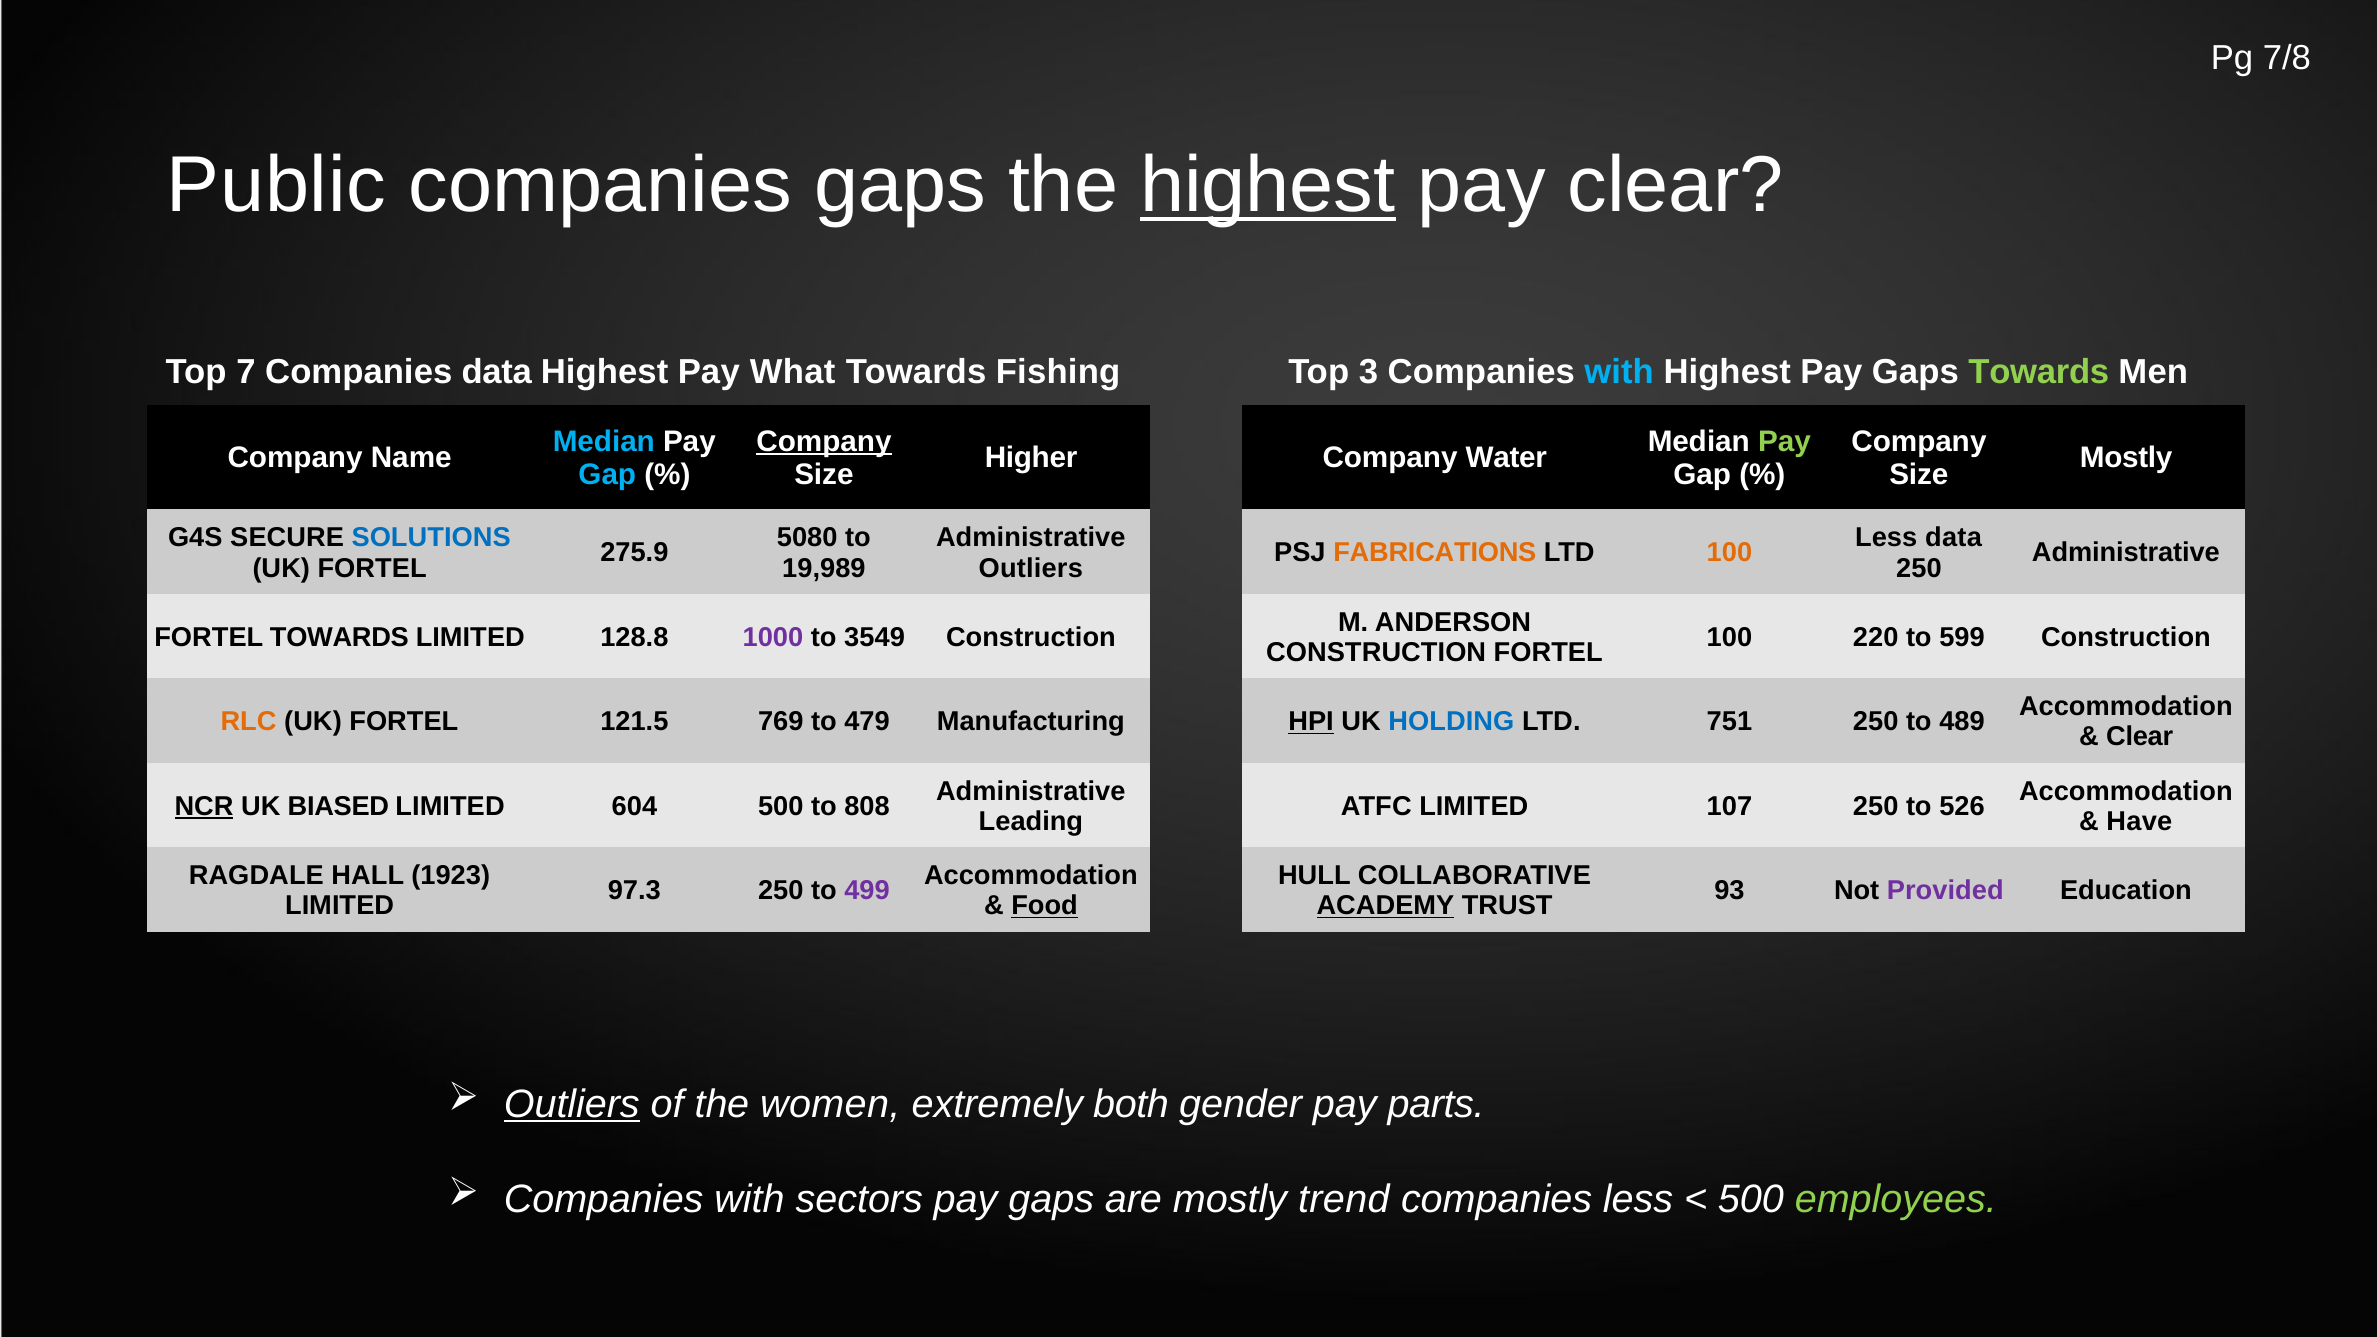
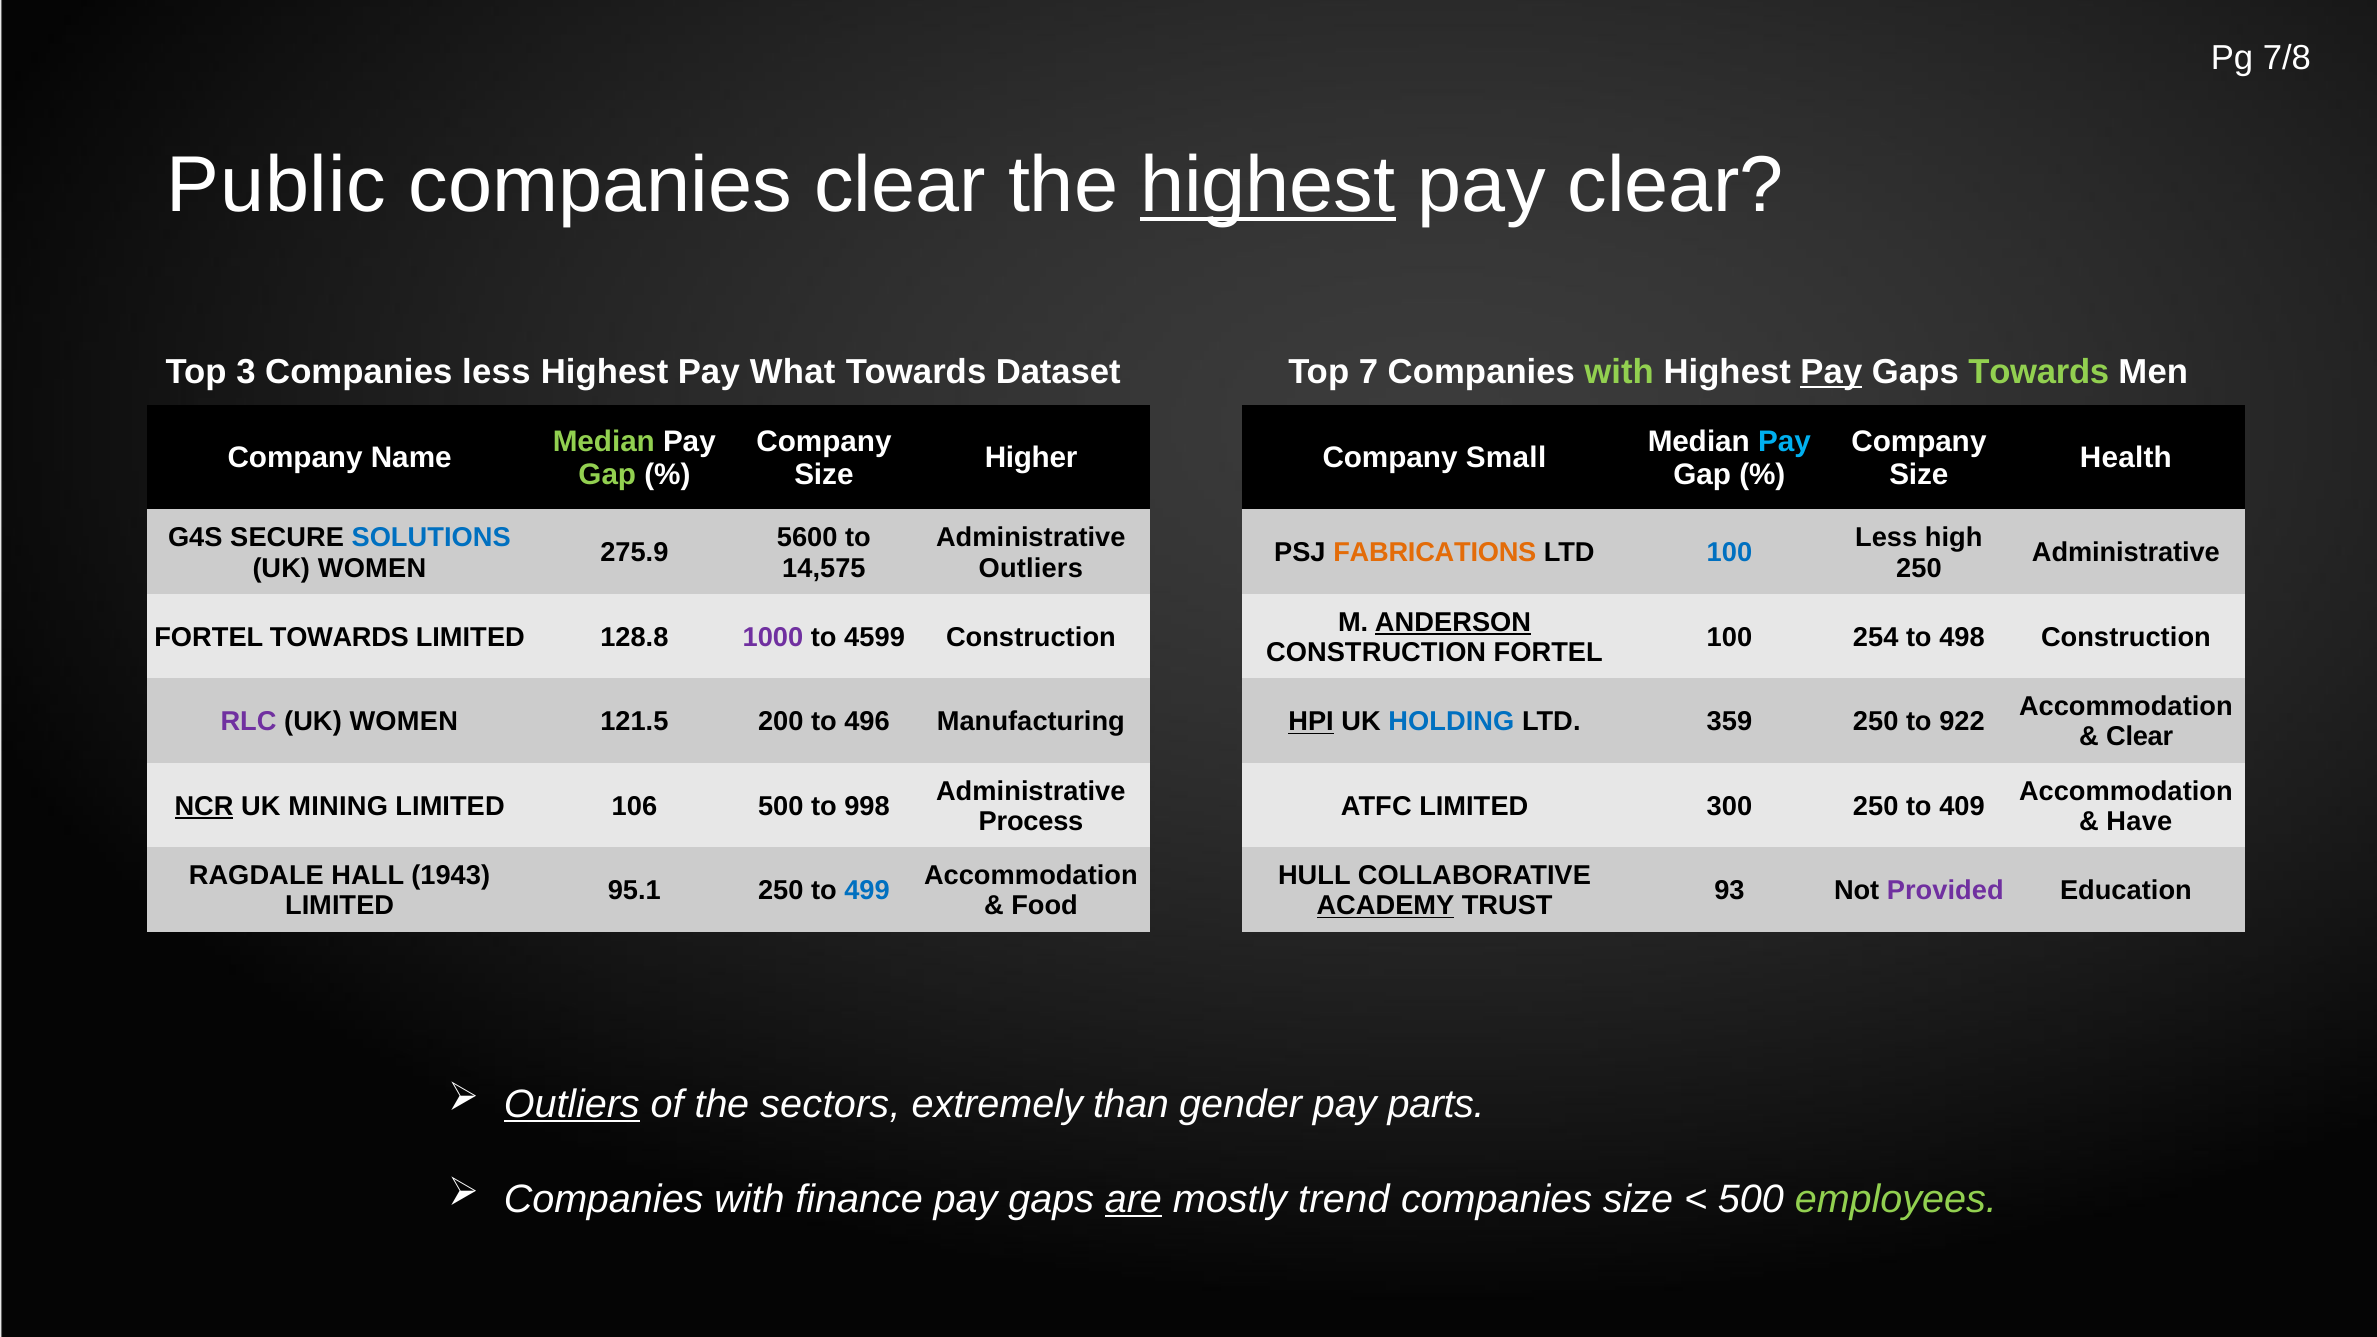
companies gaps: gaps -> clear (900, 185)
7: 7 -> 3 (246, 372)
Companies data: data -> less (496, 372)
Fishing: Fishing -> Dataset (1058, 372)
3: 3 -> 7 (1369, 372)
with colour: light blue -> light green (1619, 372)
Pay underline: none -> present (1831, 372)
Median colour: light blue -> light green (604, 441)
Company underline: present -> none (824, 441)
Pay colour: light green -> light blue (1784, 441)
Water: Water -> Small (1506, 458)
Mostly: Mostly -> Health (2126, 458)
Gap colour: light blue -> light green (607, 475)
5080: 5080 -> 5600 (807, 538)
Less data: data -> high (1954, 538)
100 colour: orange -> blue (1729, 553)
FORTEL: FORTEL -> WOMEN (372, 568)
19,989: 19,989 -> 14,575 (824, 568)
ANDERSON underline: none -> present (1453, 622)
3549: 3549 -> 4599 (875, 637)
220: 220 -> 254 (1876, 637)
599: 599 -> 498 (1962, 637)
RLC colour: orange -> purple (249, 722)
FORTEL: FORTEL -> WOMEN (404, 722)
769: 769 -> 200 (781, 722)
479: 479 -> 496 (867, 722)
751: 751 -> 359 (1729, 722)
489: 489 -> 922 (1962, 722)
BIASED: BIASED -> MINING (338, 806)
604: 604 -> 106 (634, 806)
808: 808 -> 998 (867, 806)
107: 107 -> 300 (1729, 806)
526: 526 -> 409 (1962, 806)
Leading: Leading -> Process (1031, 821)
1923: 1923 -> 1943 (451, 876)
97.3: 97.3 -> 95.1 (634, 891)
499 colour: purple -> blue (867, 891)
Food underline: present -> none (1045, 906)
women: women -> sectors (830, 1104)
both: both -> than (1131, 1104)
sectors: sectors -> finance (859, 1199)
are underline: none -> present (1133, 1199)
companies less: less -> size (1638, 1199)
